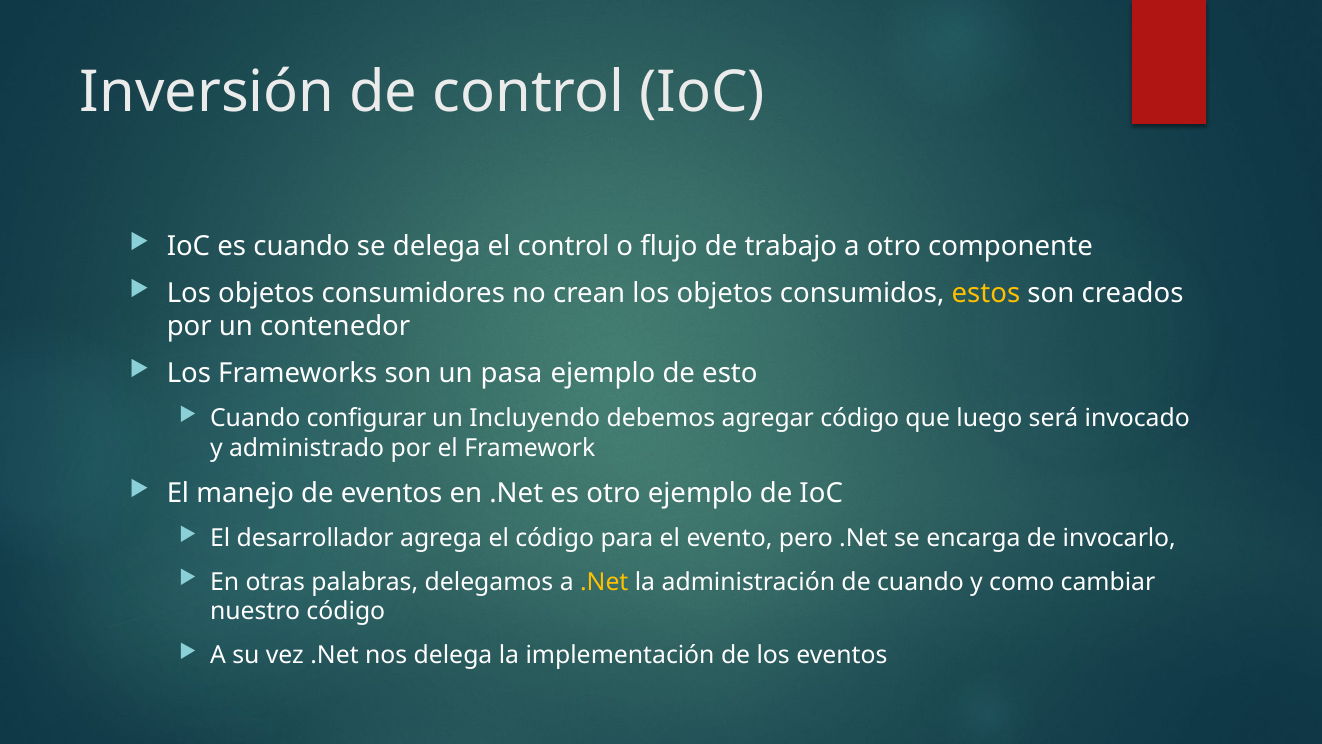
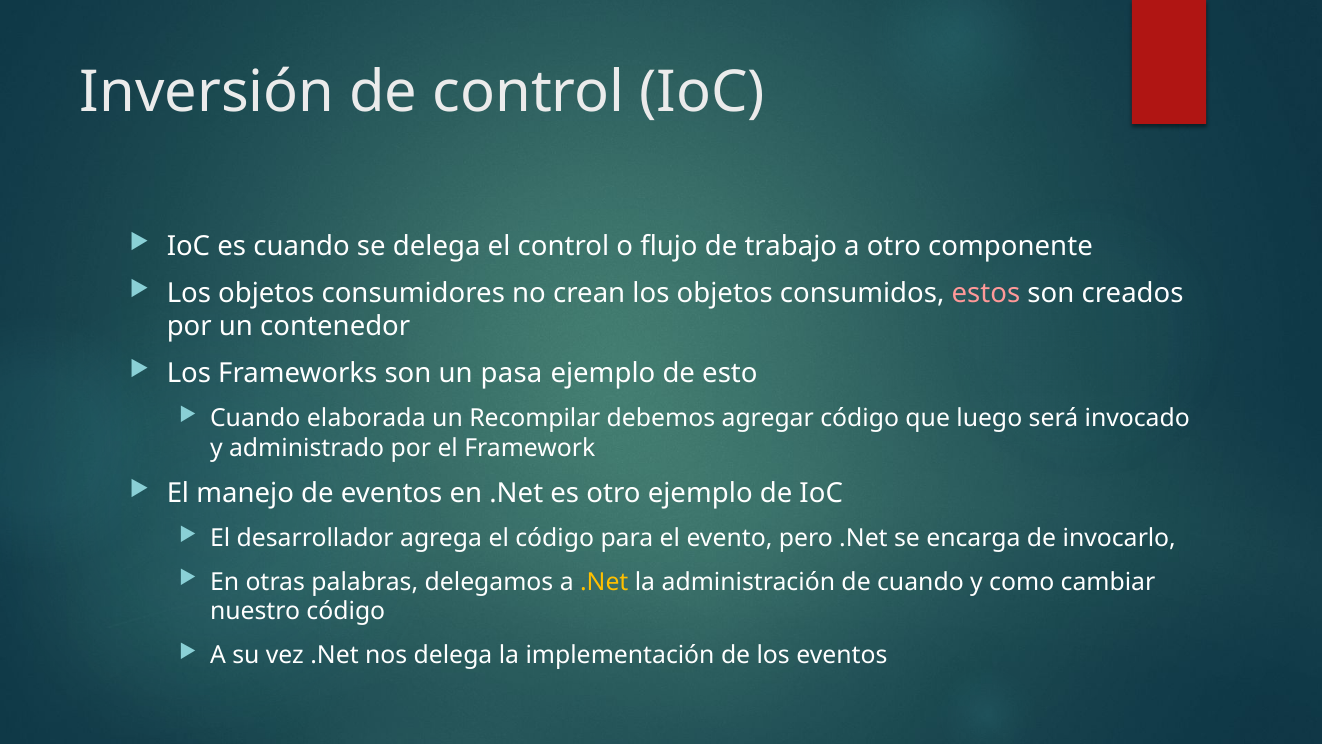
estos colour: yellow -> pink (986, 293)
configurar: configurar -> elaborada (366, 418)
Incluyendo: Incluyendo -> Recompilar (535, 418)
